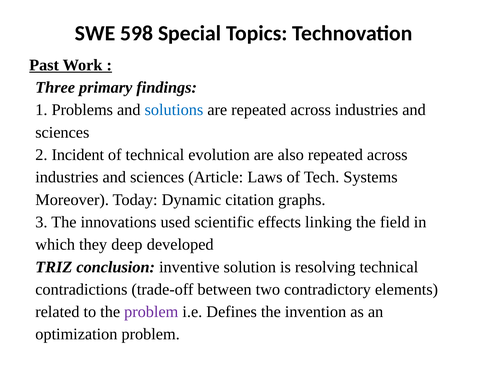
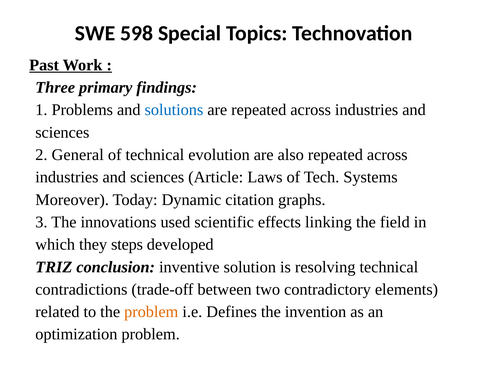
Incident: Incident -> General (78, 155)
deep: deep -> steps (127, 245)
problem colour: purple -> orange (151, 312)
